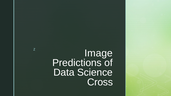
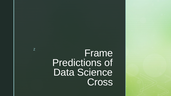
Image: Image -> Frame (99, 53)
